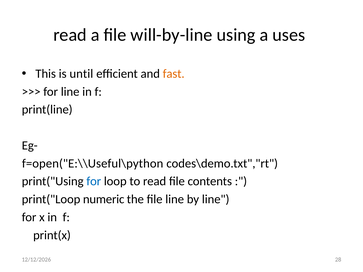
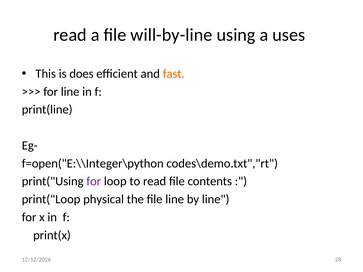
until: until -> does (81, 74)
f=open("E:\\Useful\python: f=open("E:\\Useful\python -> f=open("E:\\Integer\python (93, 164)
for colour: blue -> purple (94, 181)
numeric: numeric -> physical (104, 199)
